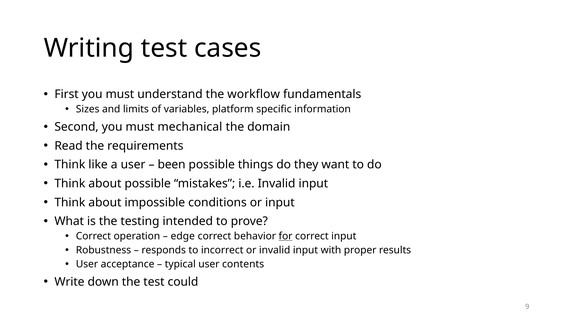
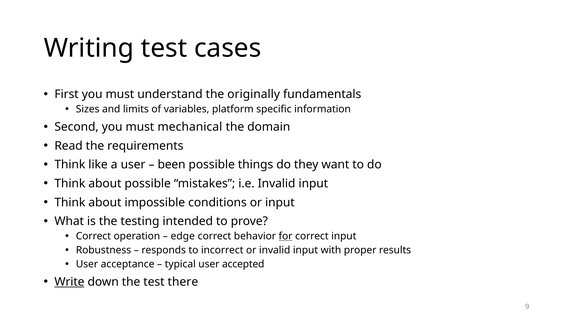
workflow: workflow -> originally (254, 94)
contents: contents -> accepted (243, 264)
Write underline: none -> present (69, 282)
could: could -> there (183, 282)
